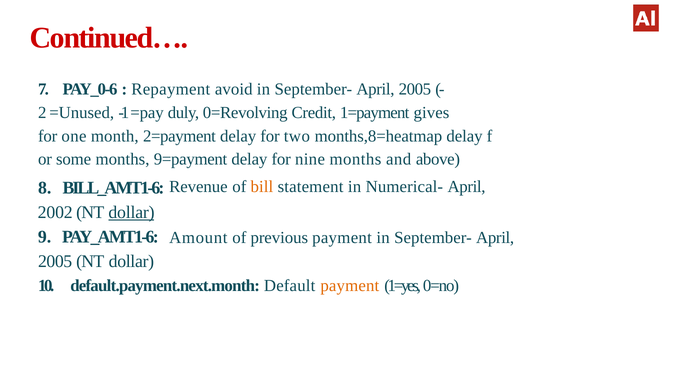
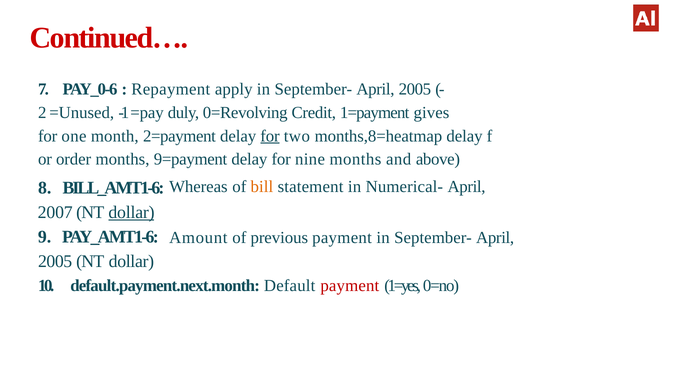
avoid: avoid -> apply (234, 89)
for underline: none -> present (270, 136)
some: some -> order (74, 159)
Revenue: Revenue -> Whereas (198, 186)
2002: 2002 -> 2007 (55, 212)
payment colour: orange -> red (350, 285)
